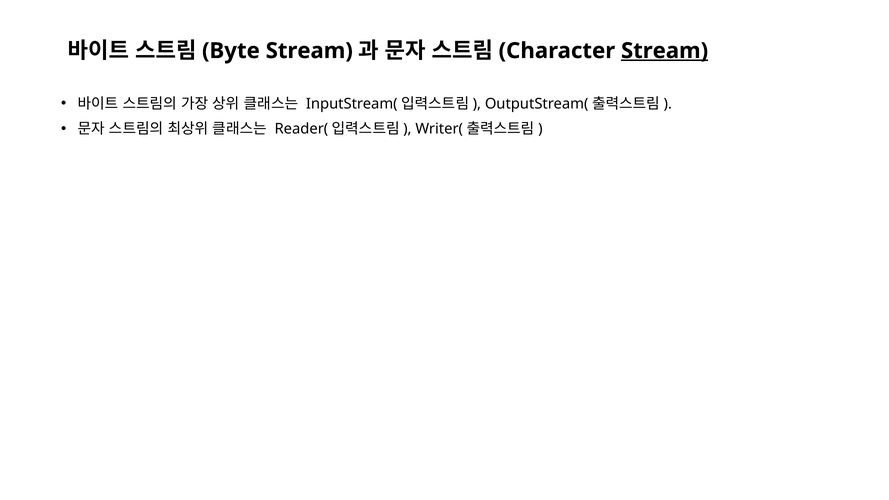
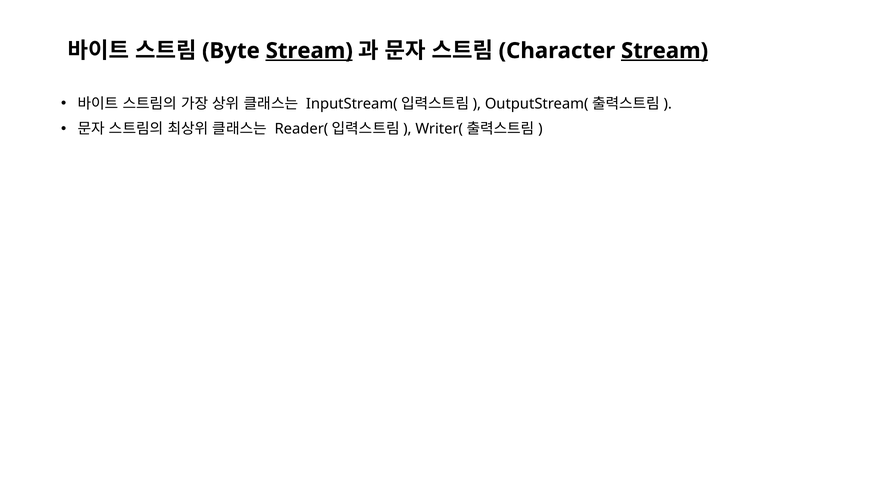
Stream underline: none -> present (309, 51)
